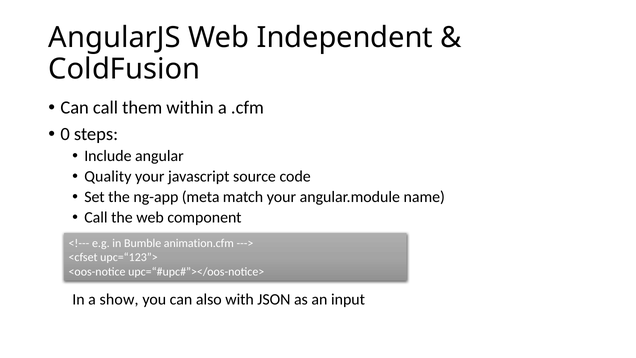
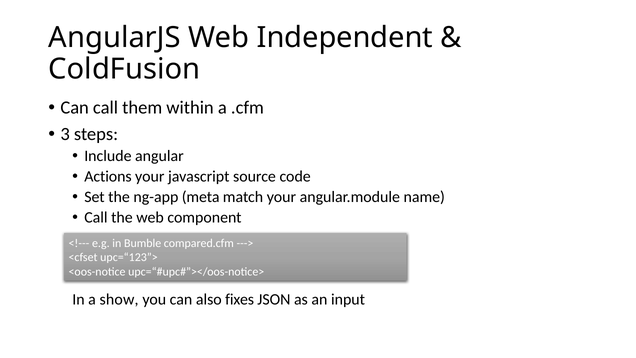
0: 0 -> 3 (65, 134)
Quality: Quality -> Actions (108, 177)
animation.cfm: animation.cfm -> compared.cfm (199, 243)
with: with -> fixes (240, 299)
